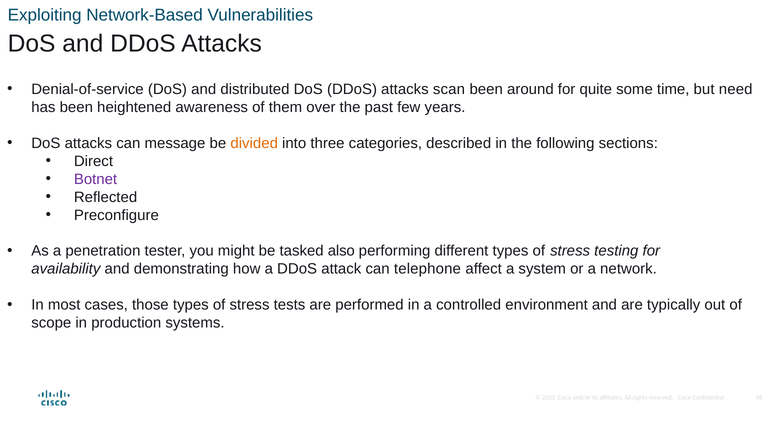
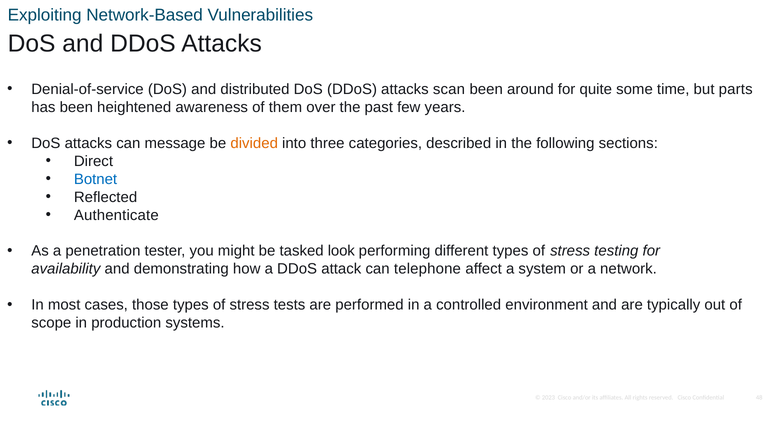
need: need -> parts (736, 89)
Botnet colour: purple -> blue (96, 179)
Preconfigure: Preconfigure -> Authenticate (116, 215)
also: also -> look (341, 251)
